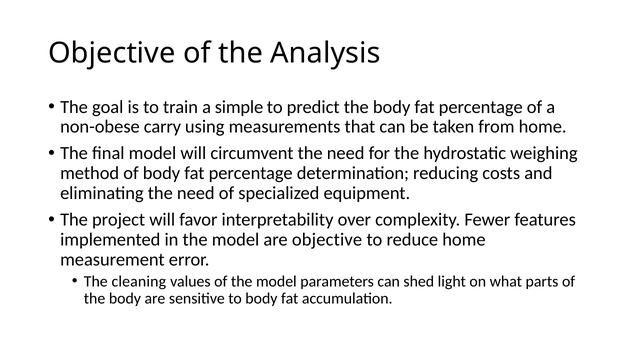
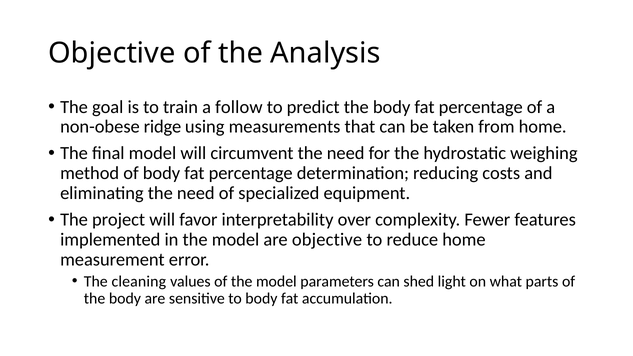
simple: simple -> follow (239, 107)
carry: carry -> ridge (162, 127)
